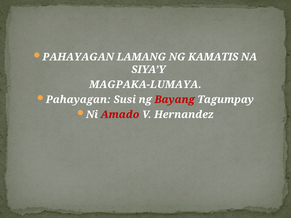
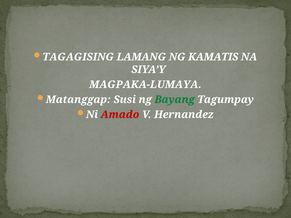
PAHAYAGAN: PAHAYAGAN -> TAGAGISING (78, 57)
Pahayagan: Pahayagan -> Matanggap (78, 100)
Bayang colour: red -> green (175, 100)
